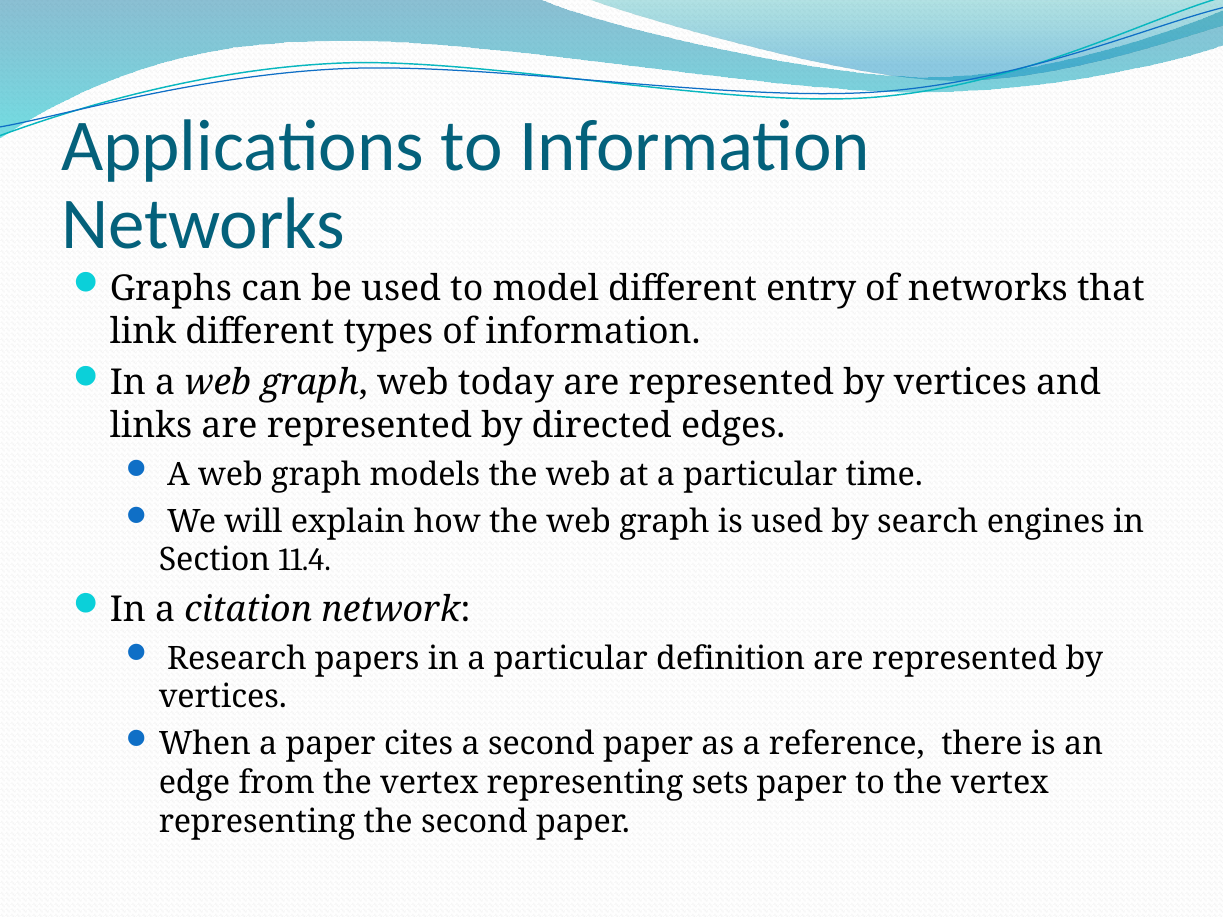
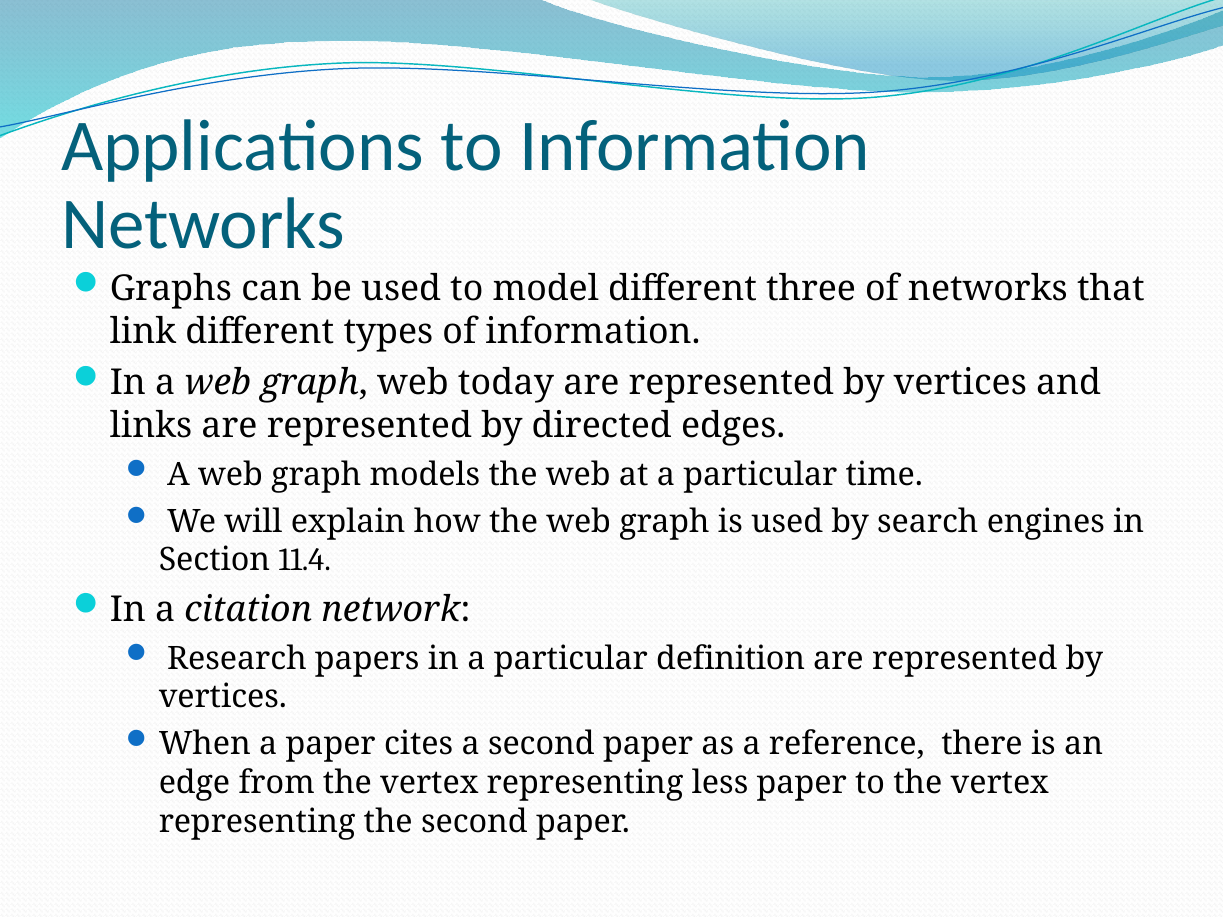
entry: entry -> three (811, 289)
sets: sets -> less (720, 783)
